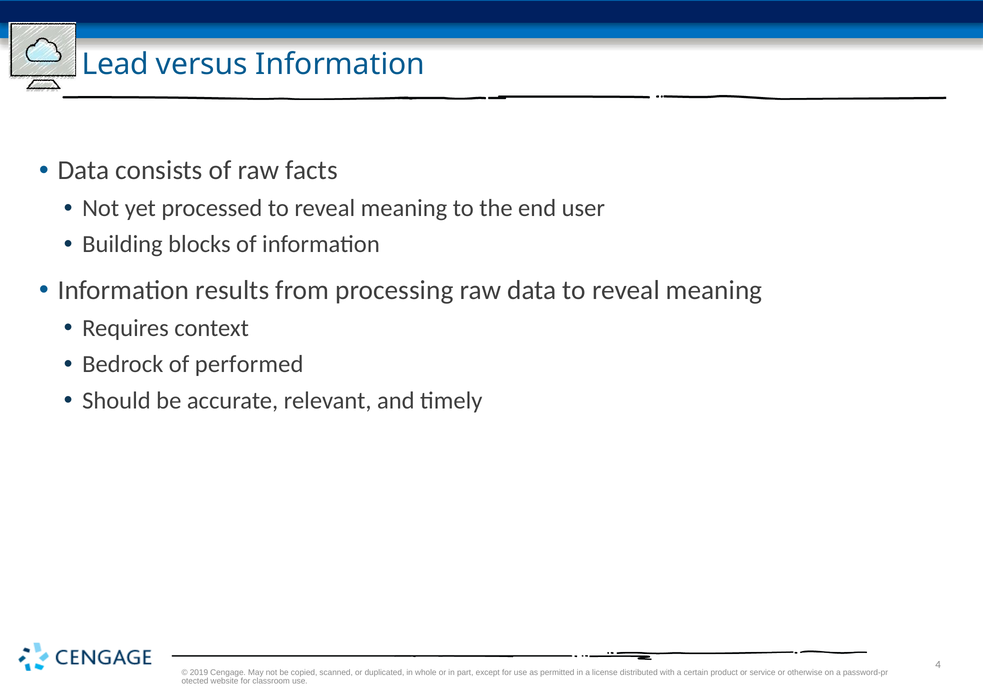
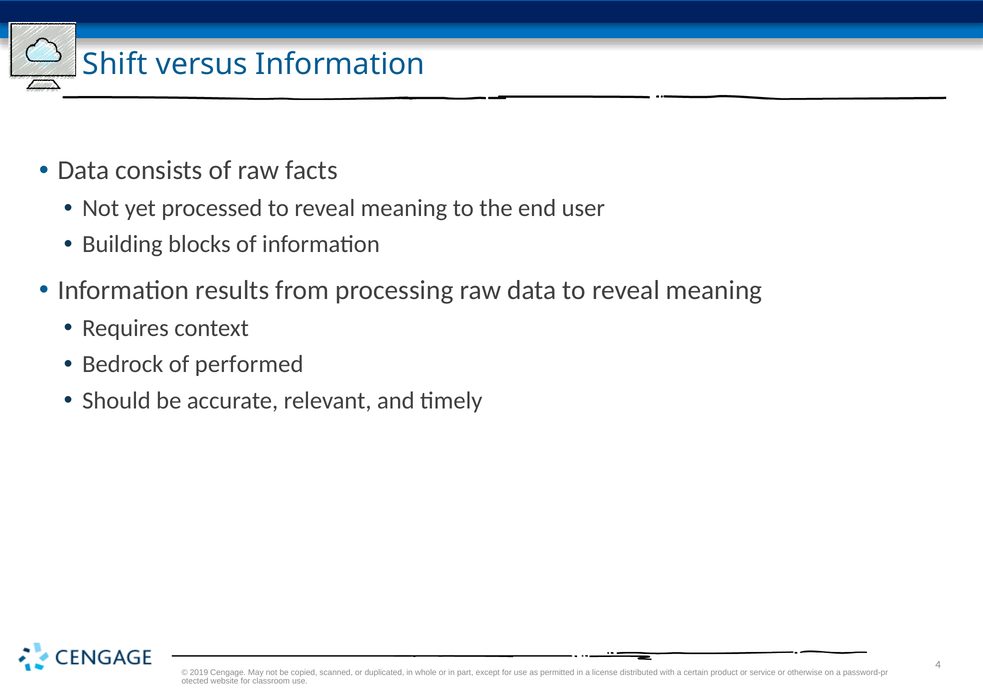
Lead: Lead -> Shift (115, 64)
